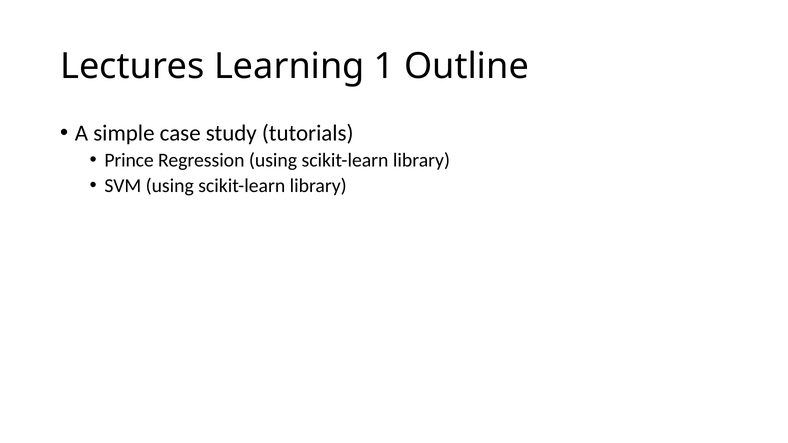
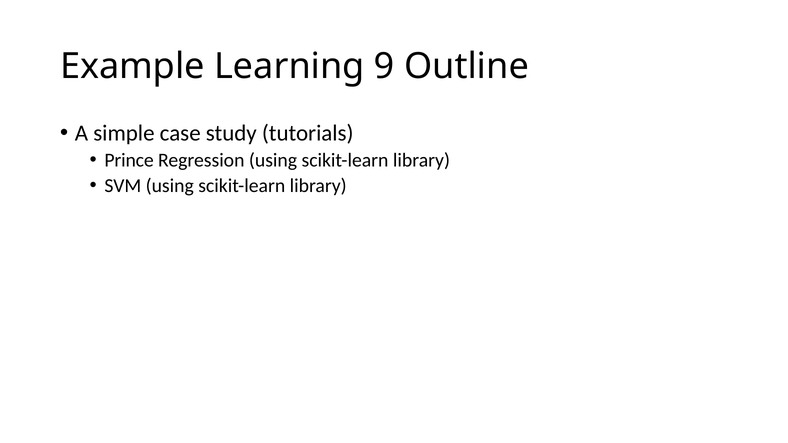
Lectures: Lectures -> Example (132, 66)
1: 1 -> 9 (384, 66)
